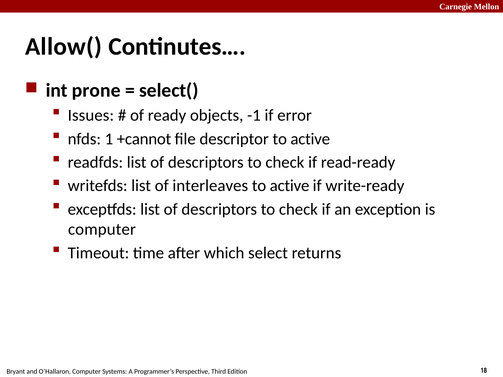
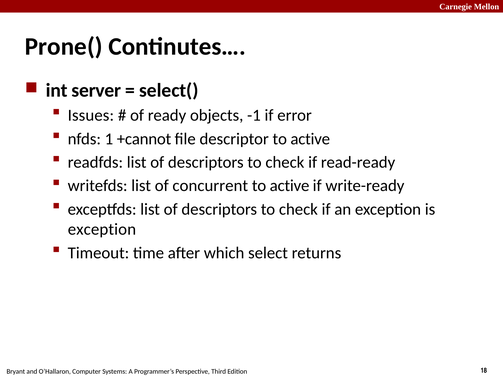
Allow(: Allow( -> Prone( (64, 47)
prone: prone -> server (96, 91)
interleaves: interleaves -> concurrent (210, 186)
computer: computer -> exception (102, 230)
